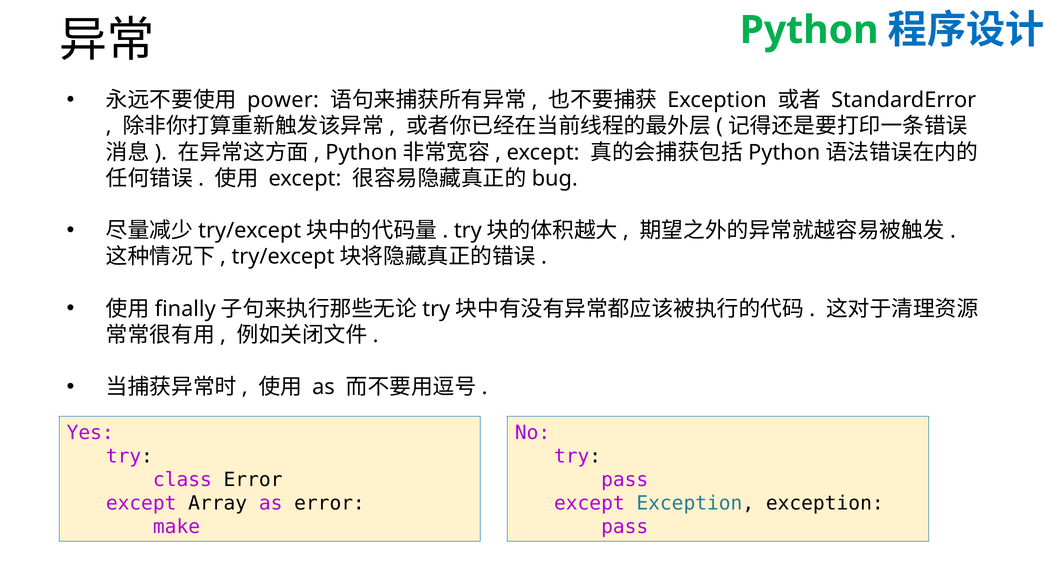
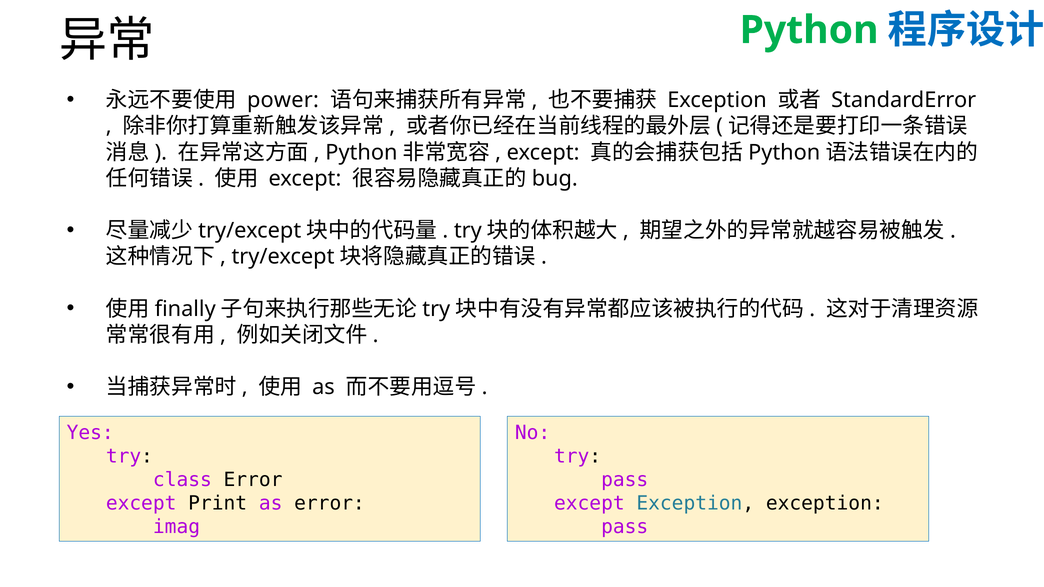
Array: Array -> Print (218, 504)
make: make -> imag (177, 527)
